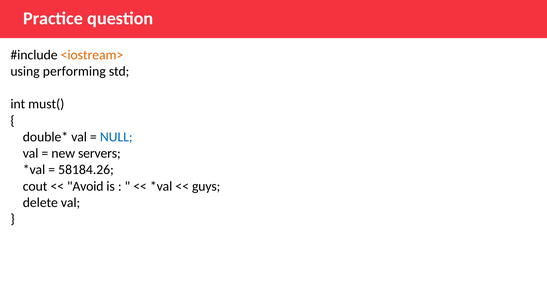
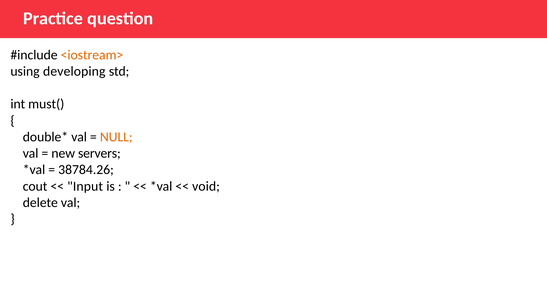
performing: performing -> developing (74, 71)
NULL colour: blue -> orange (116, 137)
58184.26: 58184.26 -> 38784.26 (86, 170)
Avoid: Avoid -> Input (85, 186)
guys: guys -> void (206, 186)
